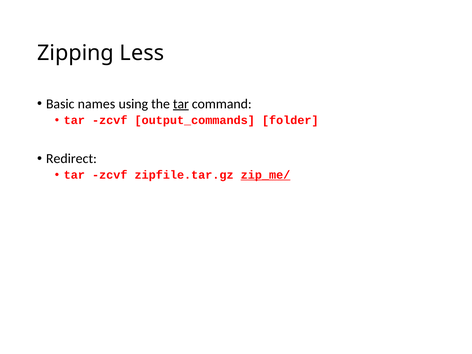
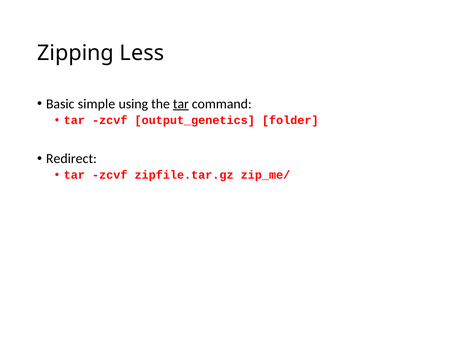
names: names -> simple (96, 104)
output_commands: output_commands -> output_genetics (195, 120)
zip_me/ underline: present -> none (266, 175)
